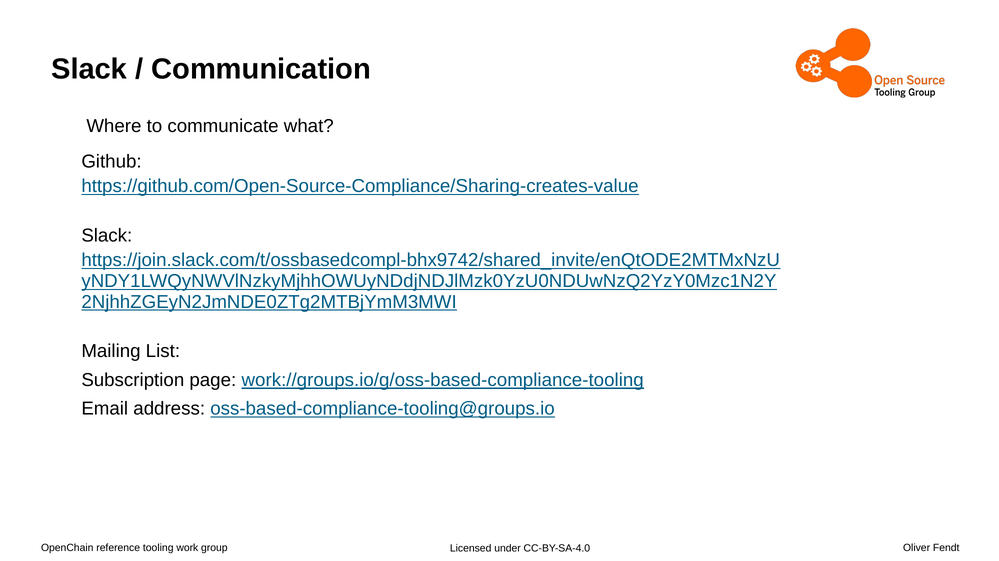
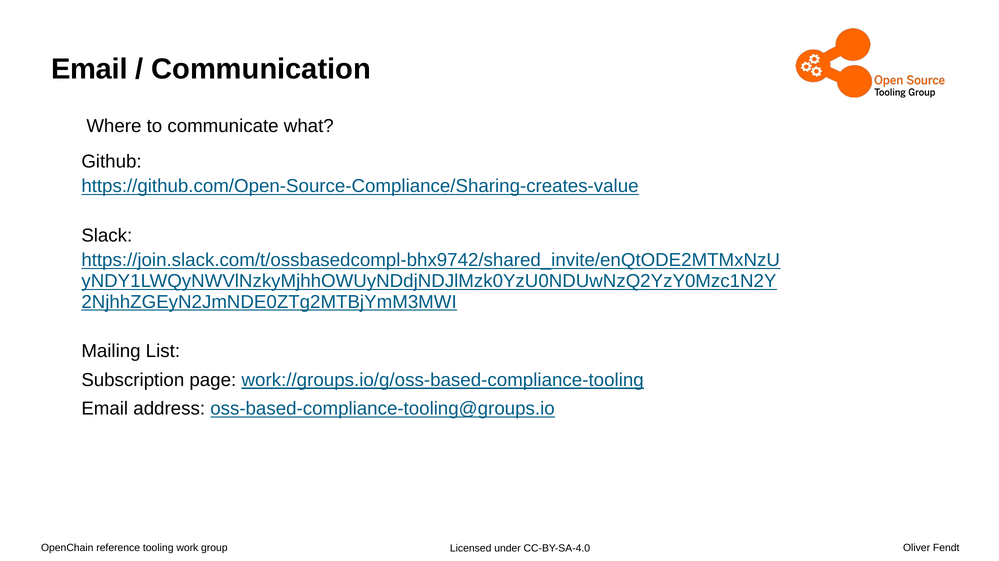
Slack: Slack -> Email (89, 69)
